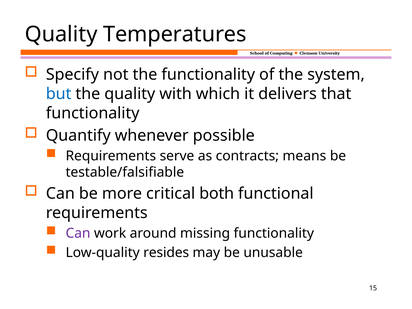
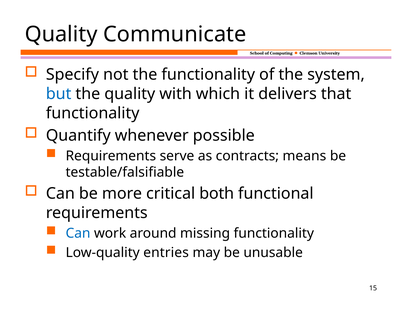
Temperatures: Temperatures -> Communicate (175, 34)
Can colour: purple -> blue (78, 233)
resides: resides -> entries (166, 253)
